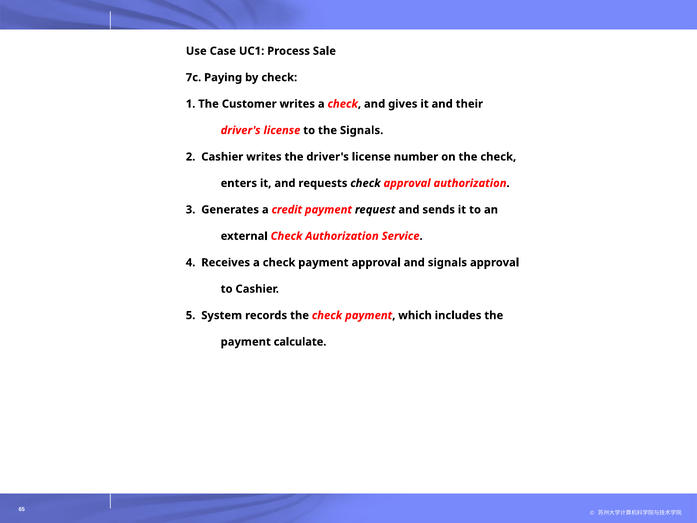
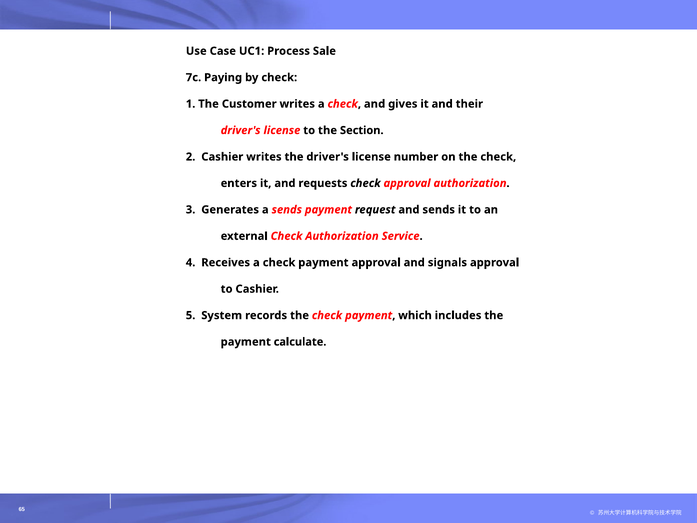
the Signals: Signals -> Section (362, 130)
a credit: credit -> sends (287, 210)
